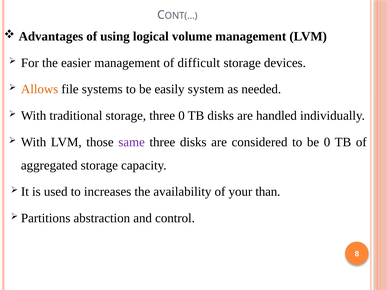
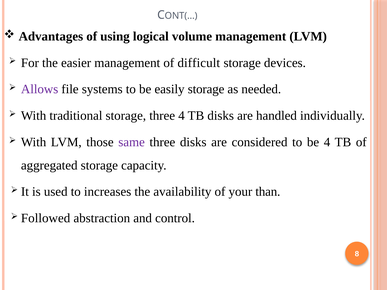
Allows colour: orange -> purple (40, 89)
easily system: system -> storage (206, 89)
three 0: 0 -> 4 (182, 116)
be 0: 0 -> 4 (327, 142)
Partitions: Partitions -> Followed (46, 218)
